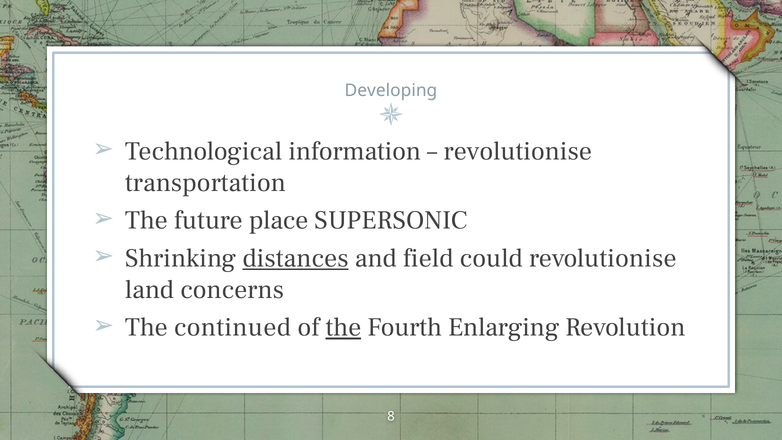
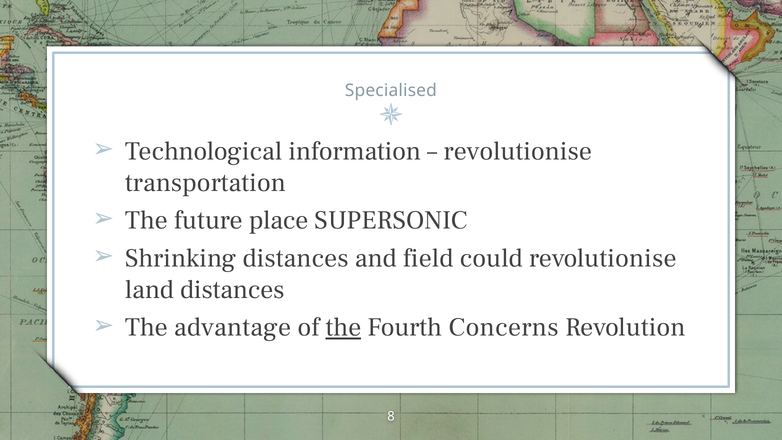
Developing: Developing -> Specialised (391, 90)
distances underline: present -> none (296, 258)
land concerns: concerns -> distances (232, 289)
continued: continued -> advantage (233, 327)
Enlarging: Enlarging -> Concerns (504, 327)
